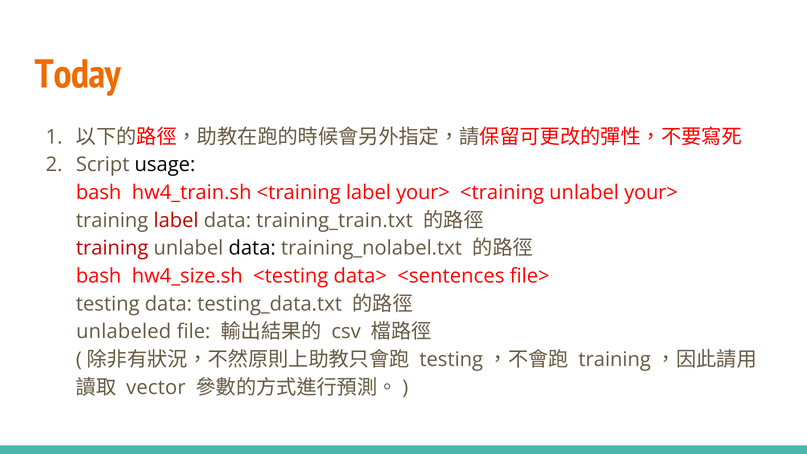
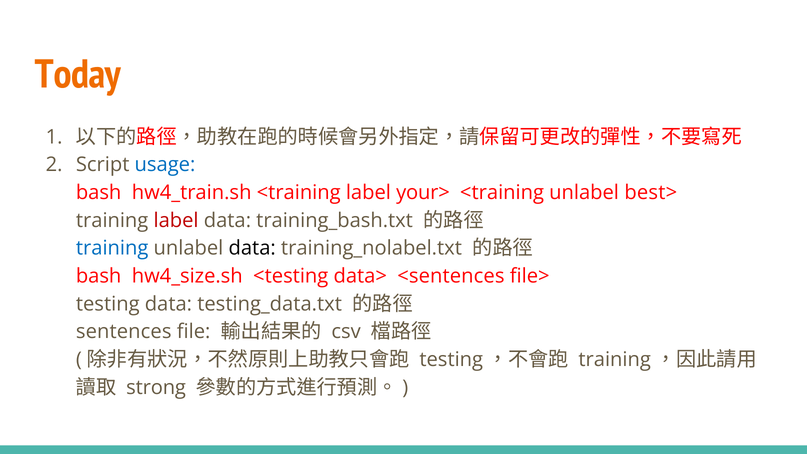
usage colour: black -> blue (165, 165)
unlabel your>: your> -> best> (651, 193)
training_train.txt: training_train.txt -> training_bash.txt (335, 220)
training colour: red -> blue (112, 248)
unlabeled: unlabeled -> sentences (124, 332)
vector: vector -> strong (156, 387)
